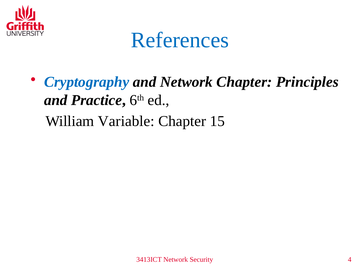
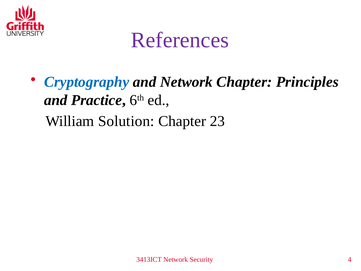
References colour: blue -> purple (180, 40)
Variable: Variable -> Solution (126, 121)
15: 15 -> 23 (217, 121)
